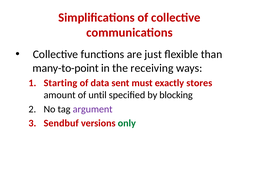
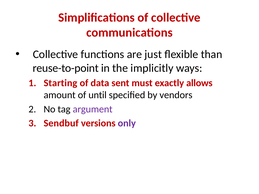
many-to-point: many-to-point -> reuse-to-point (66, 68)
receiving: receiving -> implicitly (152, 68)
stores: stores -> allows (199, 83)
blocking: blocking -> vendors (176, 95)
only colour: green -> purple (127, 123)
